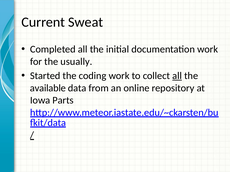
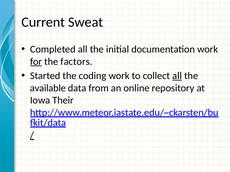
for underline: none -> present (36, 62)
usually: usually -> factors (76, 62)
Parts: Parts -> Their (63, 101)
